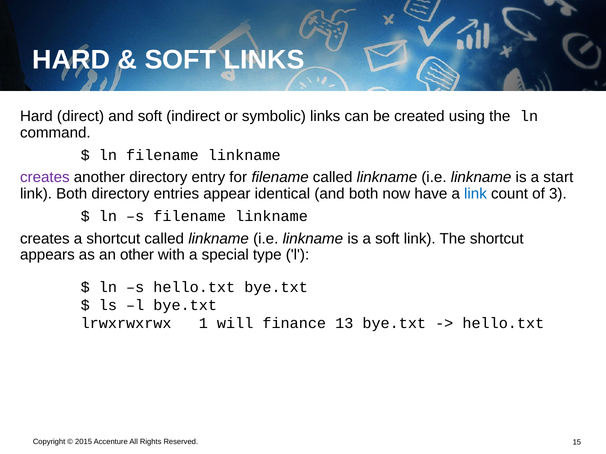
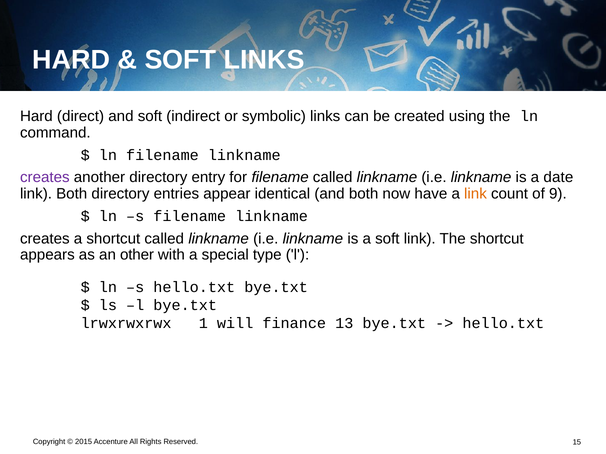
start: start -> date (558, 178)
link colour: blue -> orange (475, 194)
3: 3 -> 9 (558, 194)
